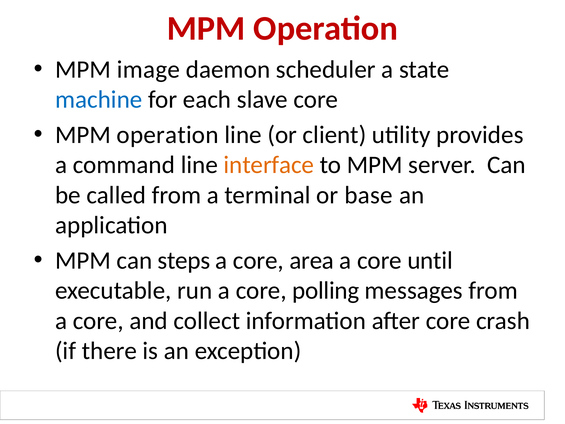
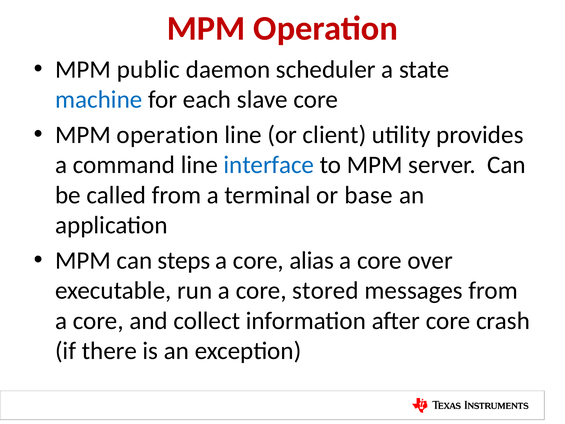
image: image -> public (148, 69)
interface colour: orange -> blue (269, 165)
area: area -> alias (312, 260)
until: until -> over (430, 260)
polling: polling -> stored (326, 290)
